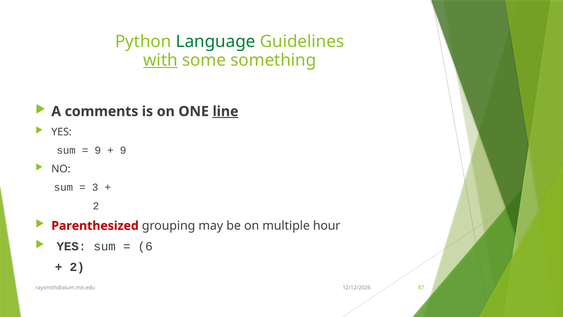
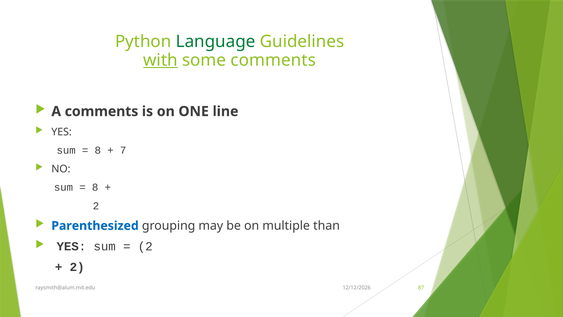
some something: something -> comments (273, 60)
line underline: present -> none (225, 111)
9: 9 -> 8 (98, 150)
9: 9 -> 7 (123, 150)
3: 3 -> 8 (95, 187)
Parenthesized colour: red -> blue (95, 226)
hour: hour -> than (327, 226)
6: 6 -> 2 (145, 246)
